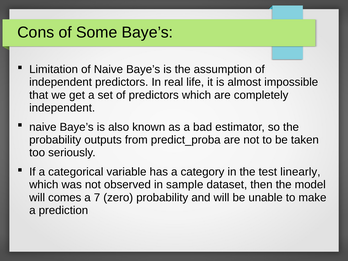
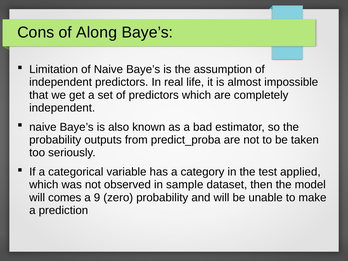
Some: Some -> Along (97, 32)
linearly: linearly -> applied (300, 172)
7: 7 -> 9 (97, 198)
